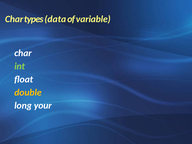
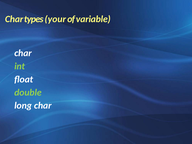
data: data -> your (55, 19)
double colour: yellow -> light green (28, 92)
long your: your -> char (43, 106)
